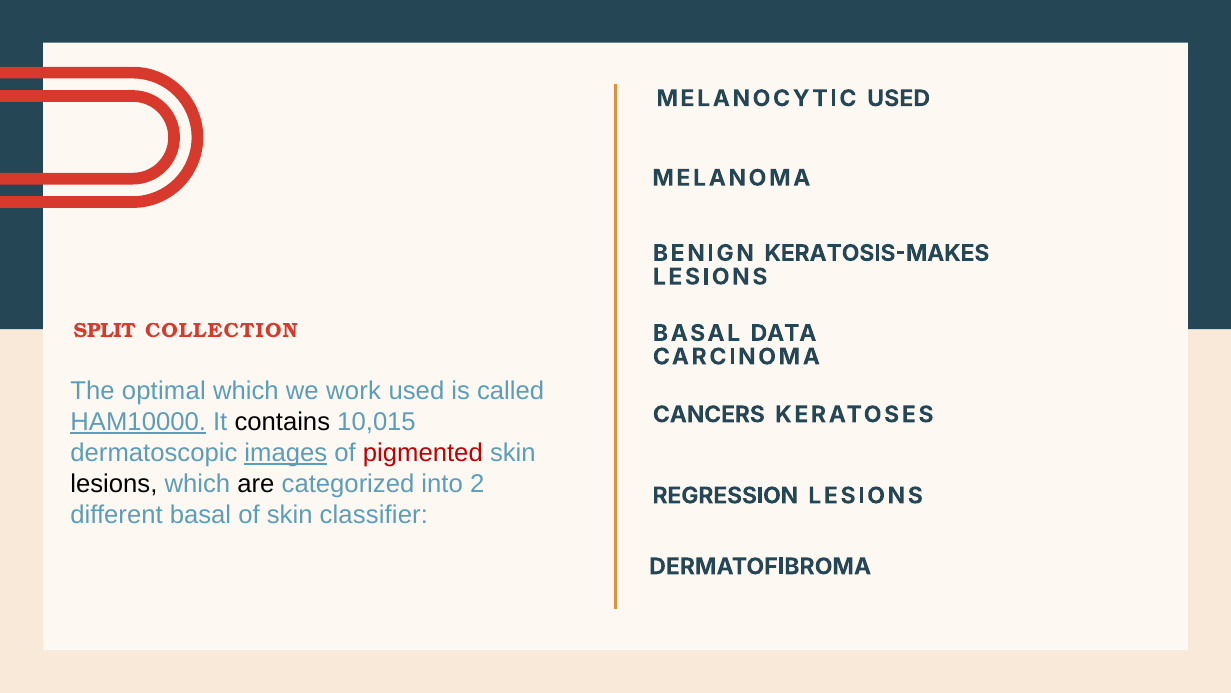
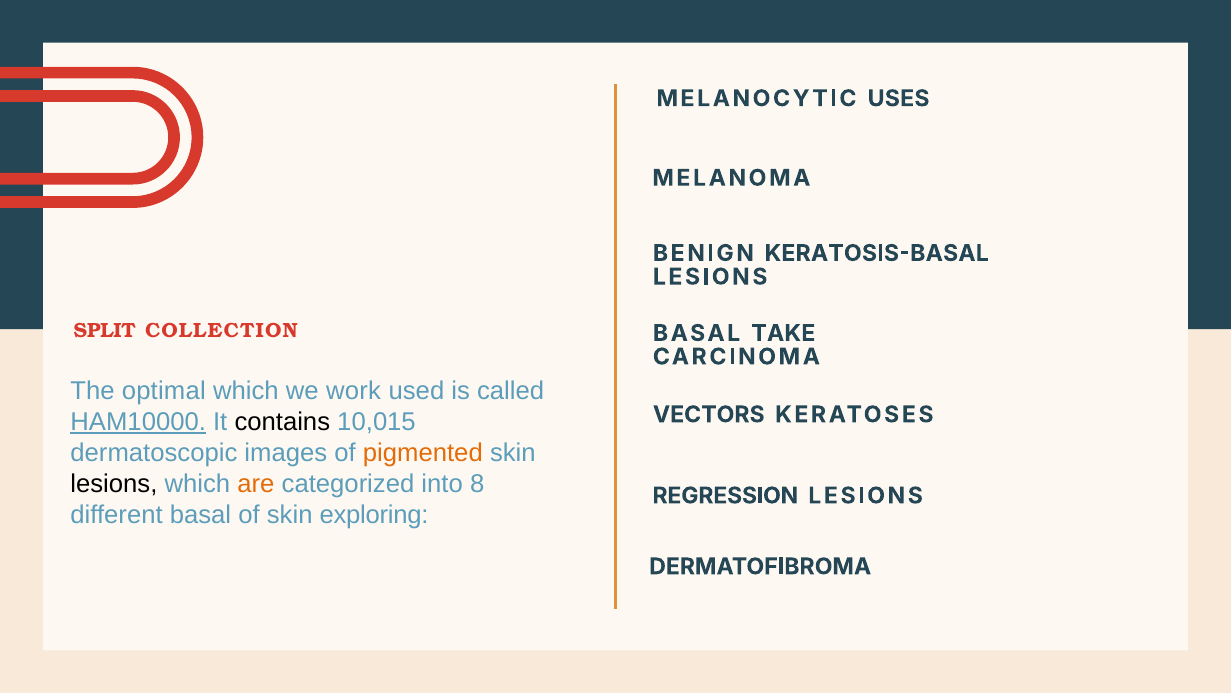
MELANOCYTIC USED: USED -> USES (899, 99)
KERATOSIS-MAKES: KERATOSIS-MAKES -> KERATOSIS-BASAL (877, 253)
DATA: DATA -> TAKE (783, 333)
CANCERS: CANCERS -> VECTORS (709, 414)
images underline: present -> none (286, 453)
pigmented colour: red -> orange (423, 453)
are colour: black -> orange (256, 484)
2: 2 -> 8 (477, 484)
classifier: classifier -> exploring (374, 514)
